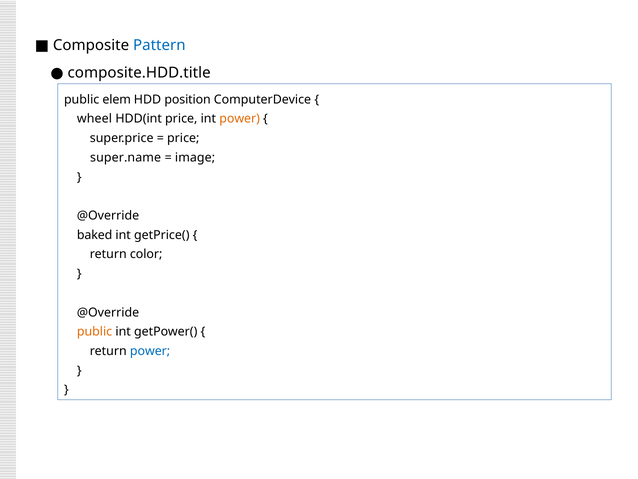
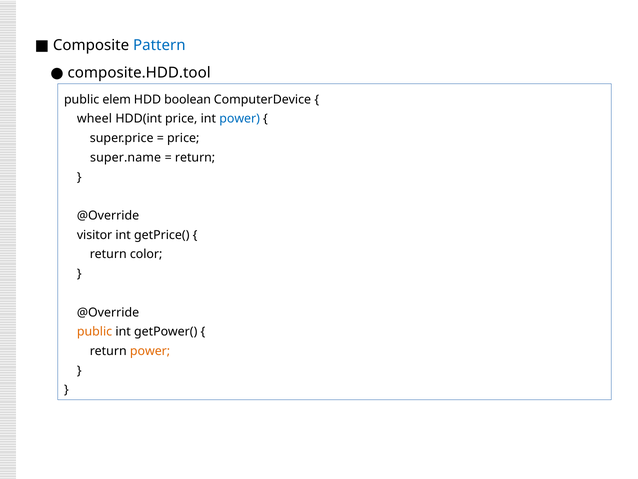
composite.HDD.title: composite.HDD.title -> composite.HDD.tool (139, 73)
position: position -> boolean (188, 99)
power colour: orange -> blue (240, 119)
image: image -> return (195, 157)
baked: baked -> visitor (95, 235)
power colour: blue -> orange (150, 351)
